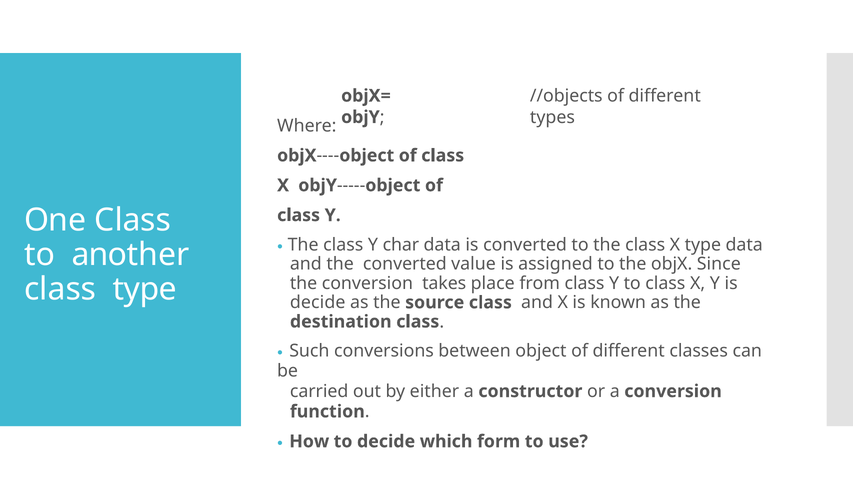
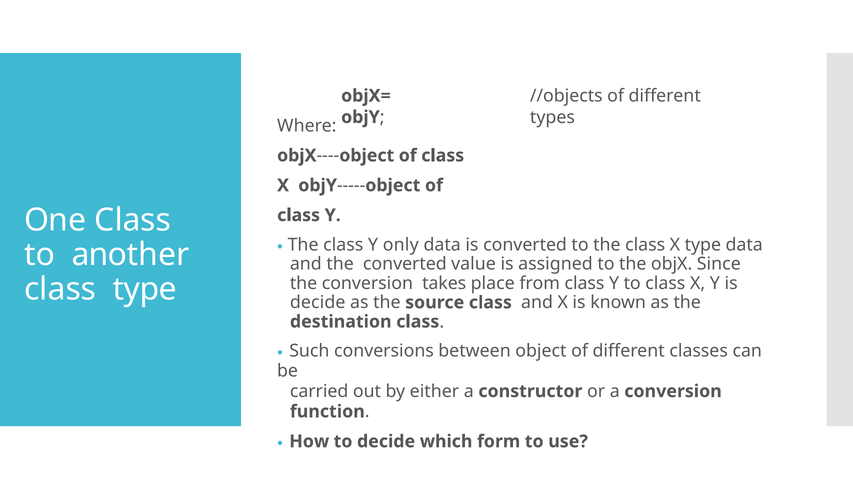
char: char -> only (401, 245)
